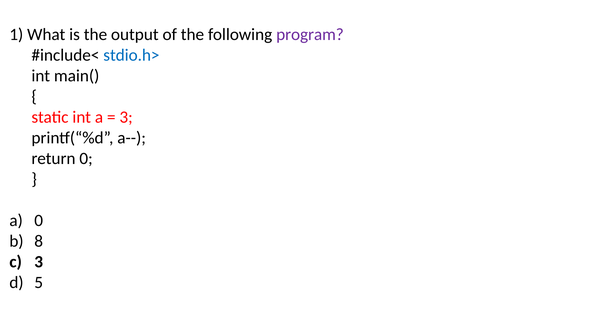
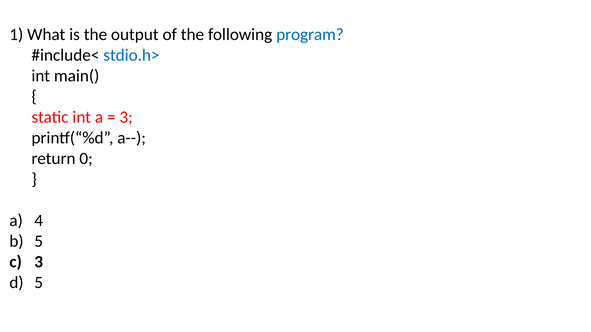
program colour: purple -> blue (310, 34)
a 0: 0 -> 4 (39, 221)
8: 8 -> 5 (39, 241)
